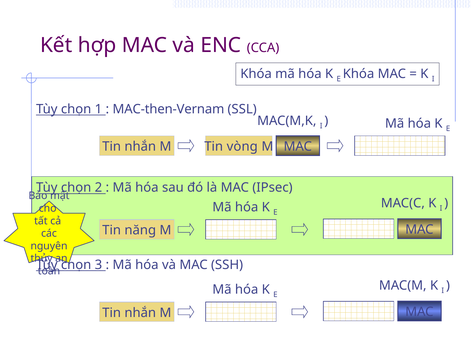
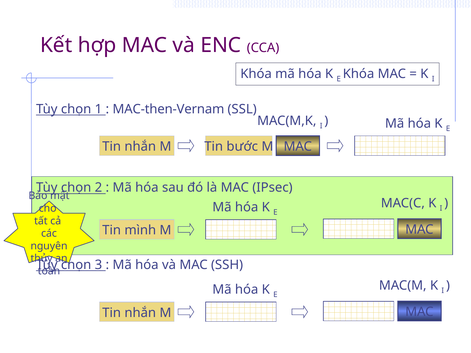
vòng: vòng -> bước (242, 147)
năng: năng -> mình (140, 230)
